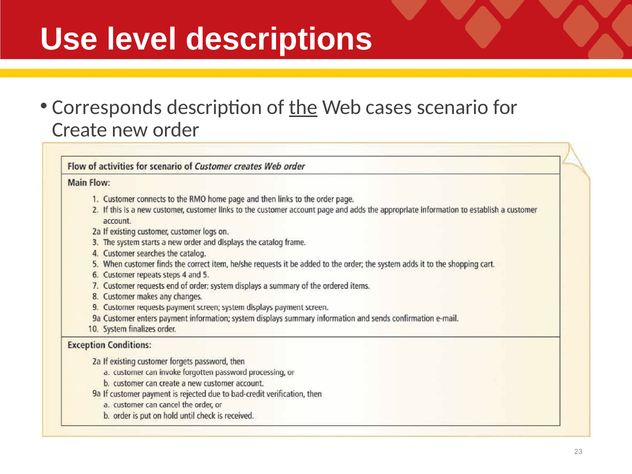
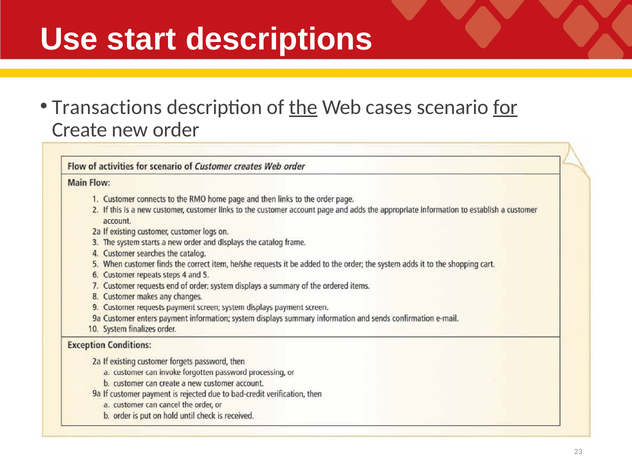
level: level -> start (142, 39)
Corresponds: Corresponds -> Transactions (107, 107)
for underline: none -> present (505, 107)
